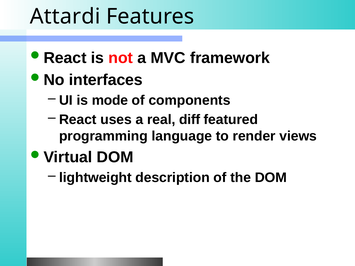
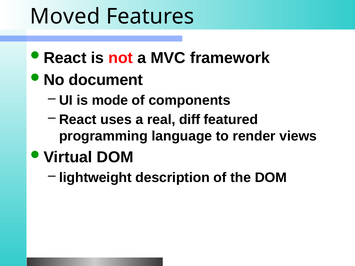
Attardi: Attardi -> Moved (65, 16)
interfaces: interfaces -> document (106, 80)
